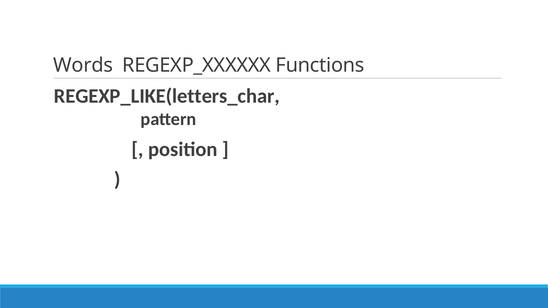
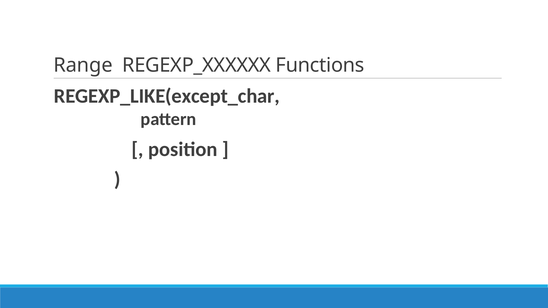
Words: Words -> Range (83, 65)
REGEXP_LIKE(letters_char: REGEXP_LIKE(letters_char -> REGEXP_LIKE(except_char (167, 96)
